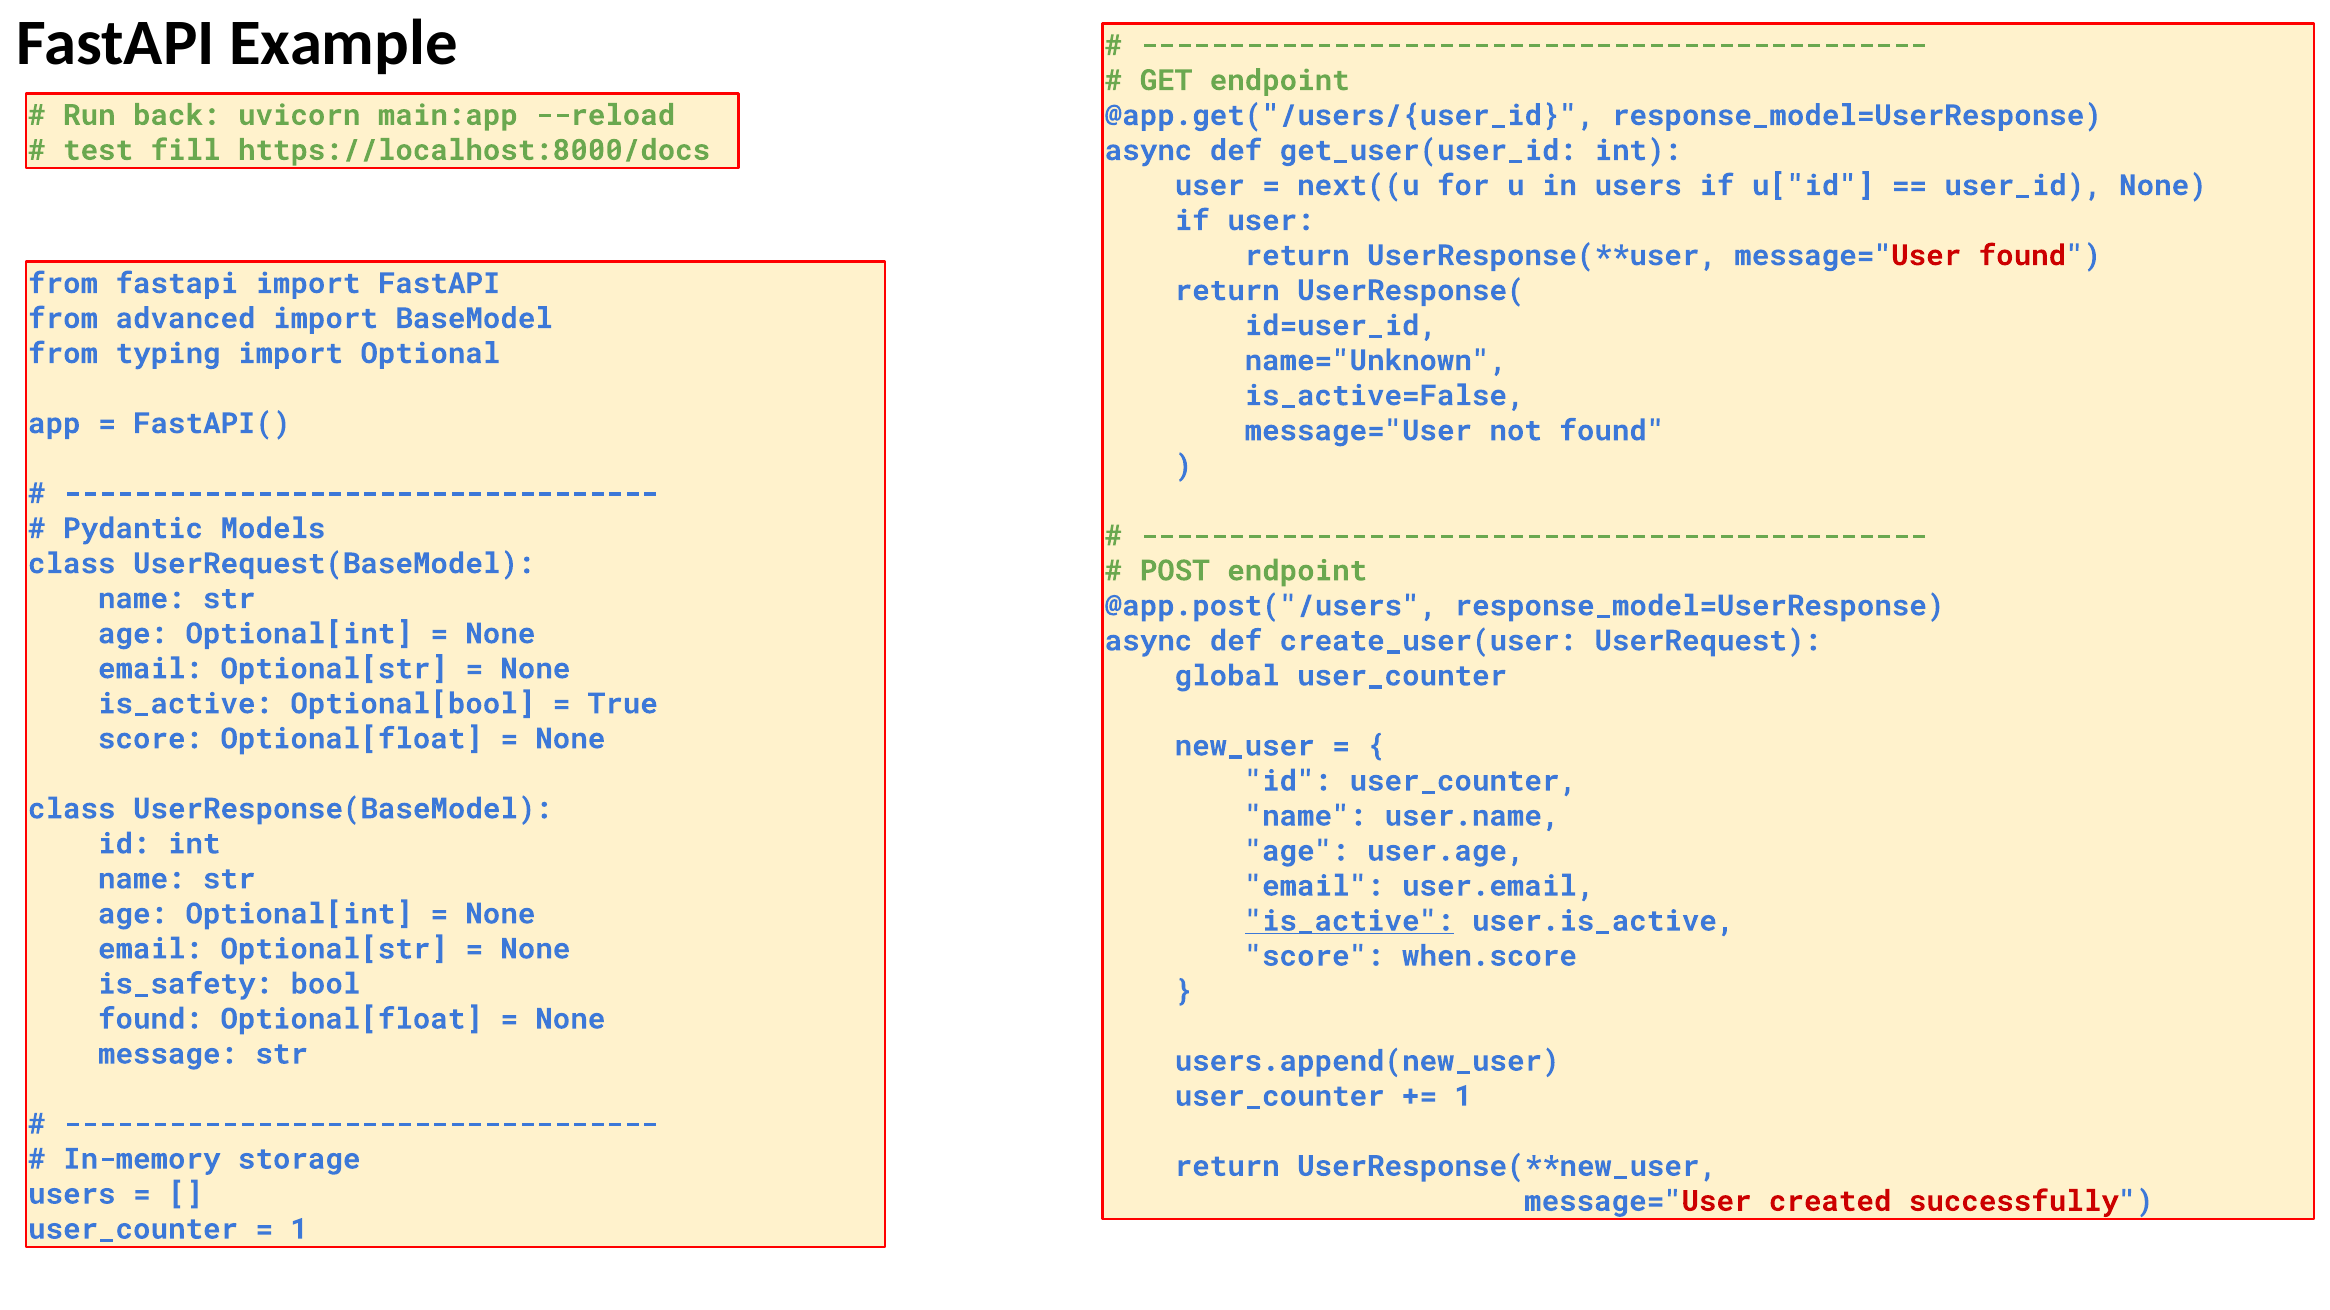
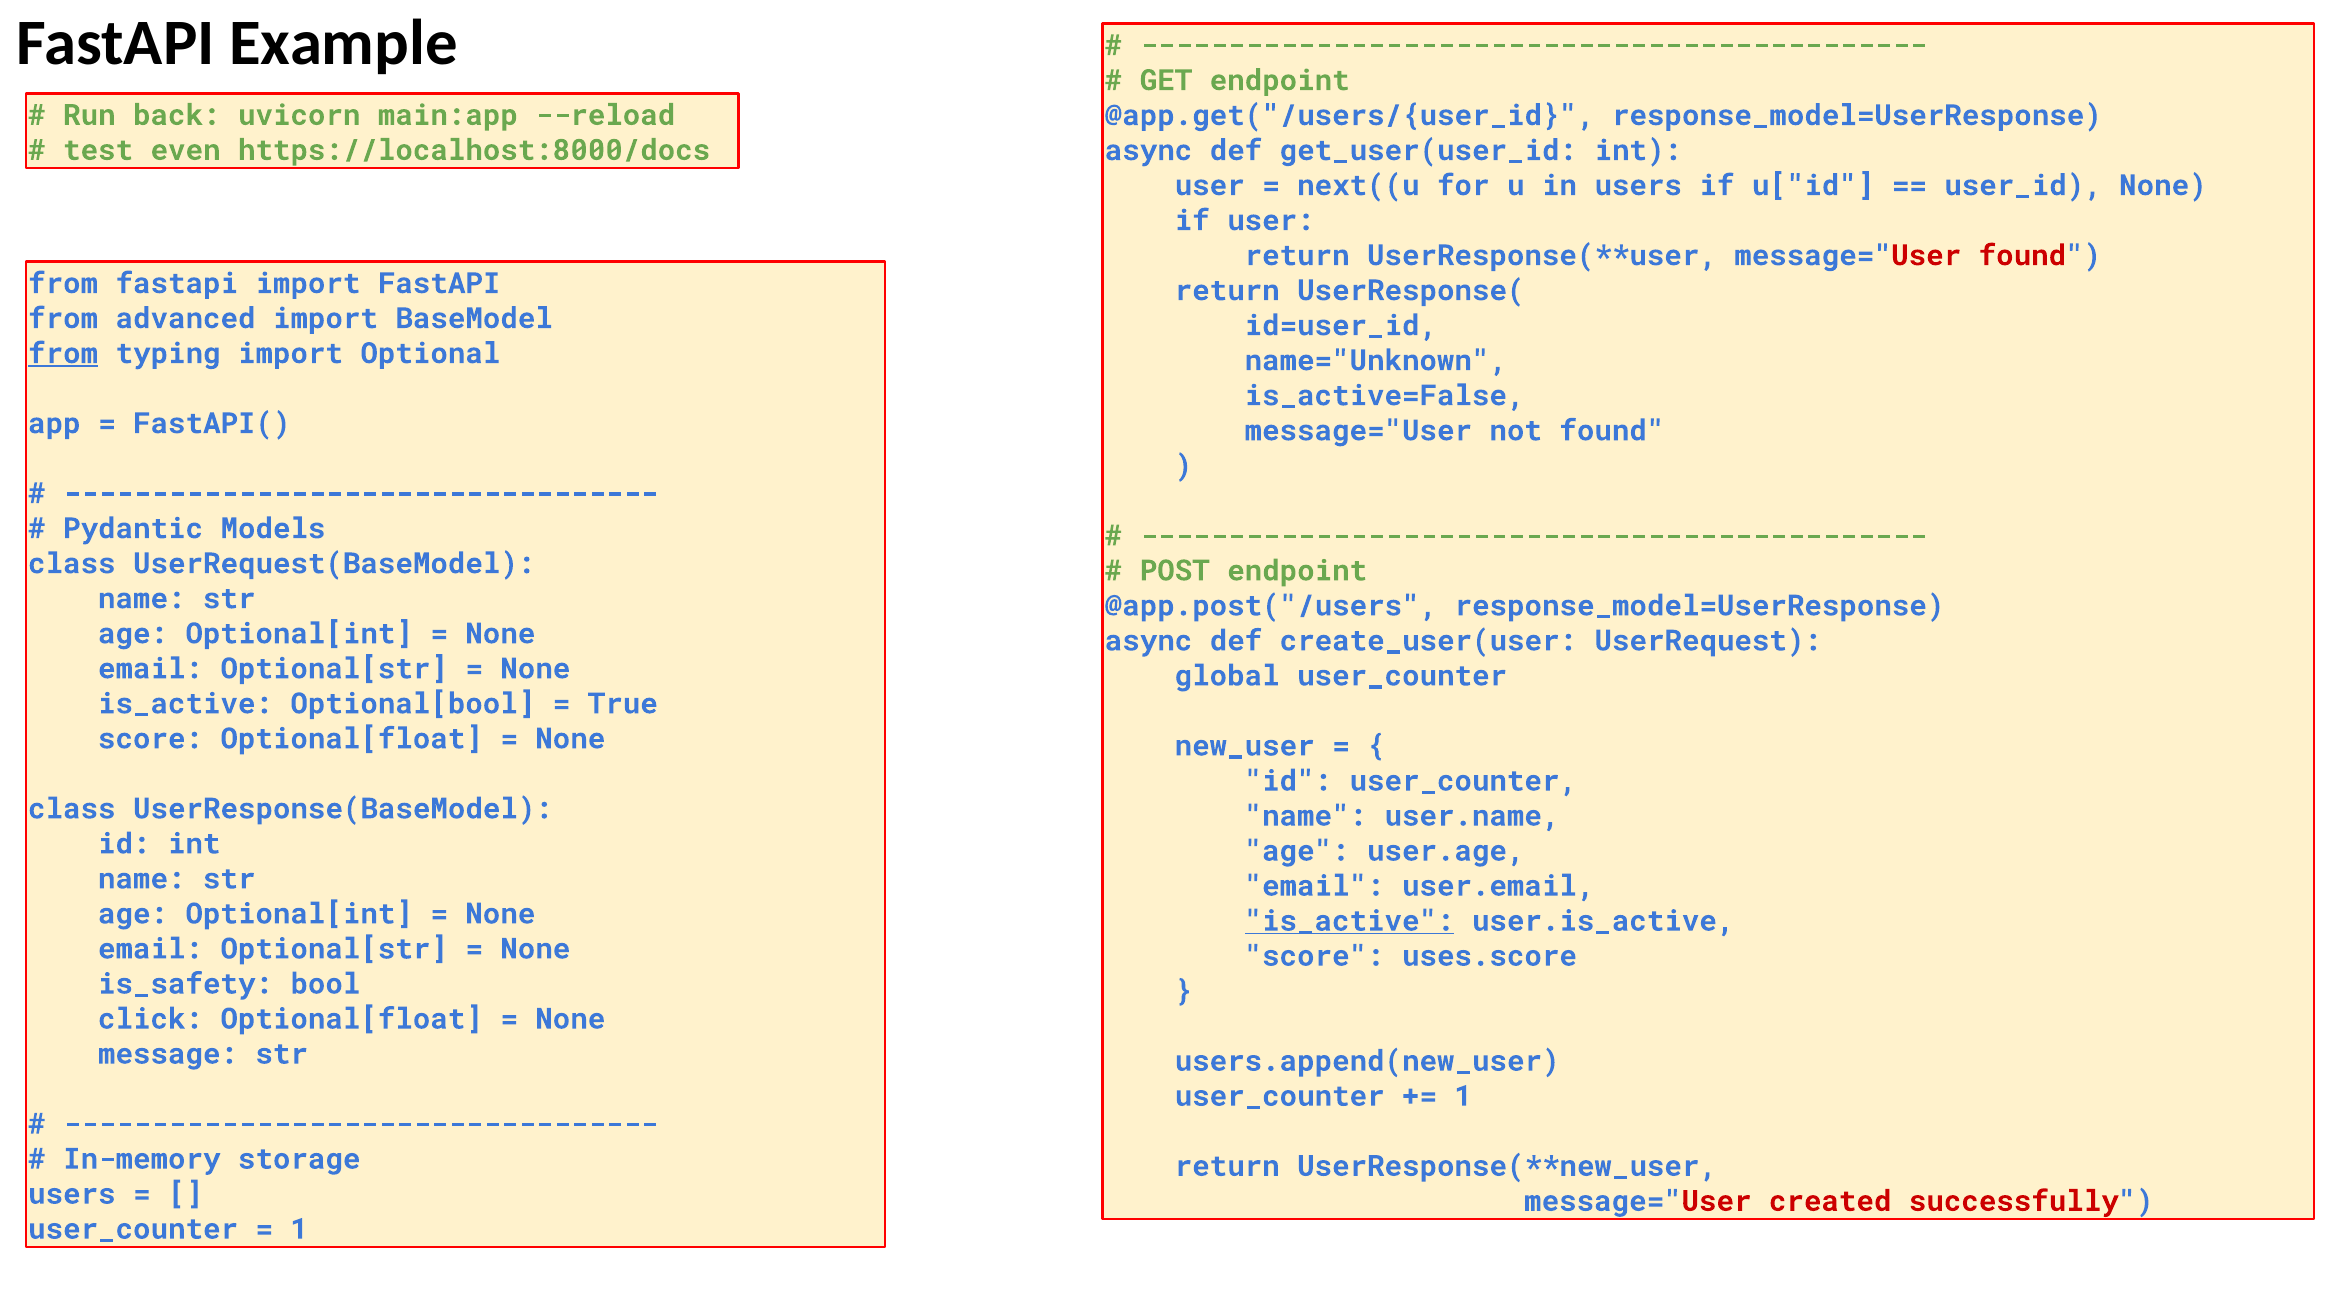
fill: fill -> even (186, 150)
from underline: none -> present (63, 354)
when.score: when.score -> uses.score (1489, 956)
found: found -> click (150, 1019)
